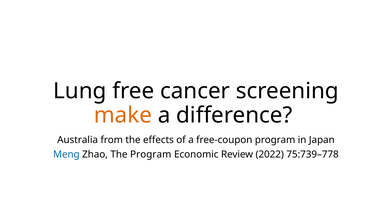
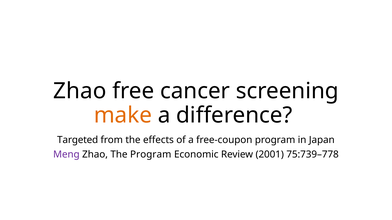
Lung: Lung -> Zhao (80, 91)
Australia: Australia -> Targeted (78, 140)
Meng colour: blue -> purple (66, 155)
2022: 2022 -> 2001 (270, 155)
